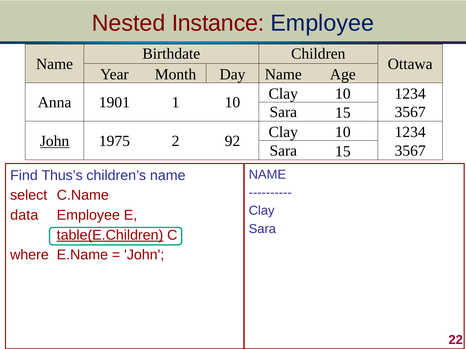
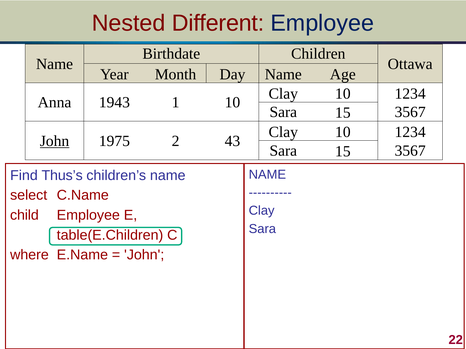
Instance: Instance -> Different (218, 23)
1901: 1901 -> 1943 (114, 103)
92: 92 -> 43 (232, 141)
data: data -> child (24, 215)
table(E.Children underline: present -> none (110, 235)
